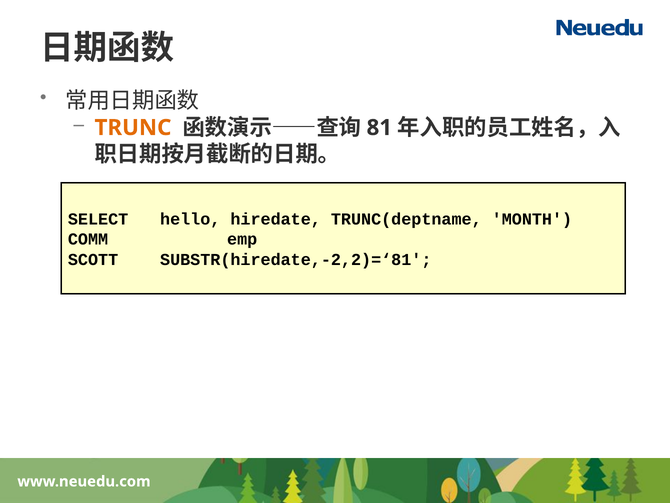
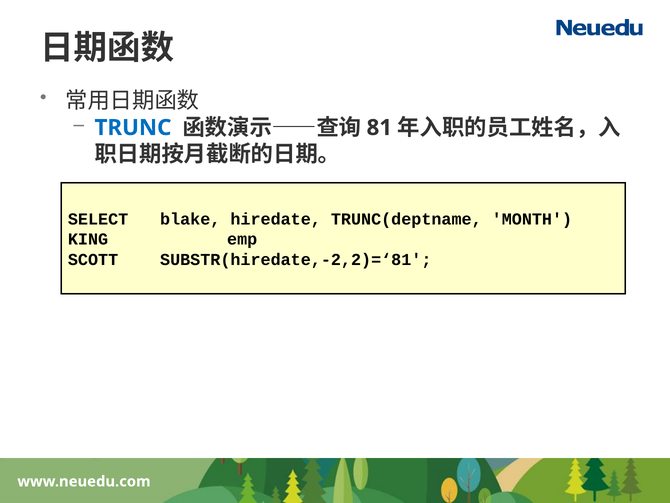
TRUNC colour: orange -> blue (133, 128)
hello: hello -> blake (190, 219)
COMM: COMM -> KING (88, 239)
